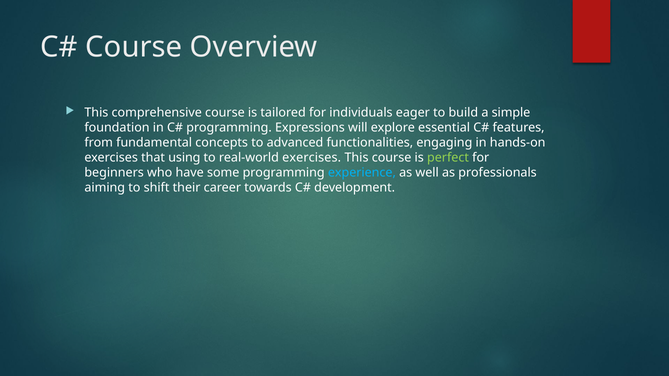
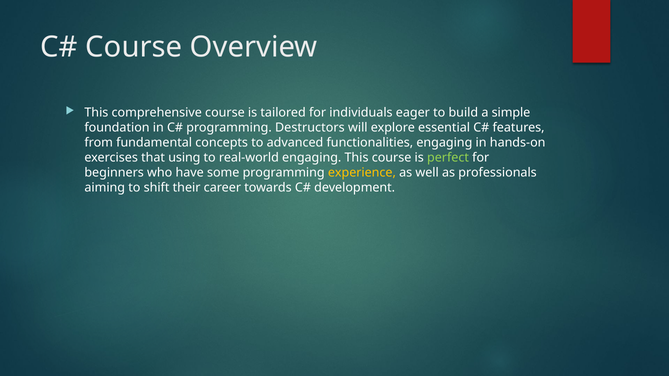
Expressions: Expressions -> Destructors (310, 128)
real-world exercises: exercises -> engaging (312, 158)
experience colour: light blue -> yellow (362, 173)
